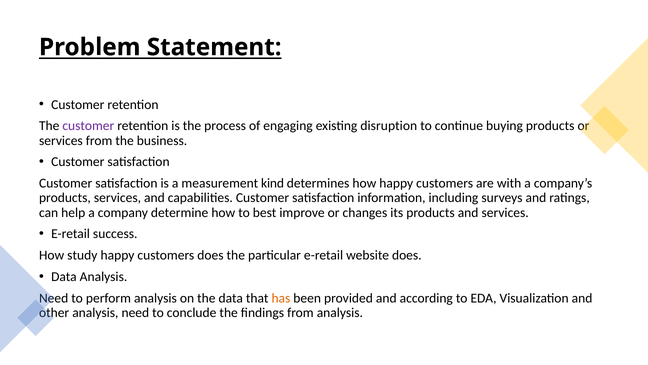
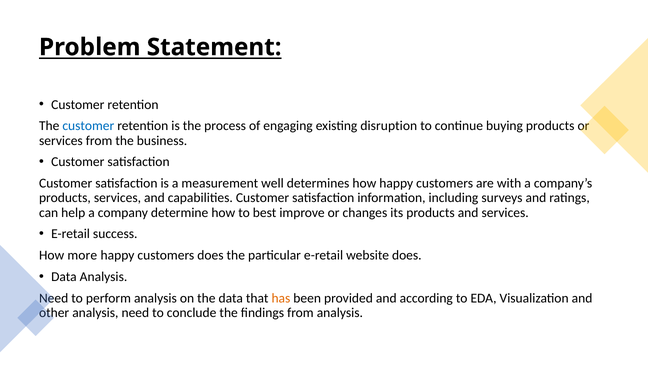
customer colour: purple -> blue (88, 126)
kind: kind -> well (272, 183)
study: study -> more (82, 255)
